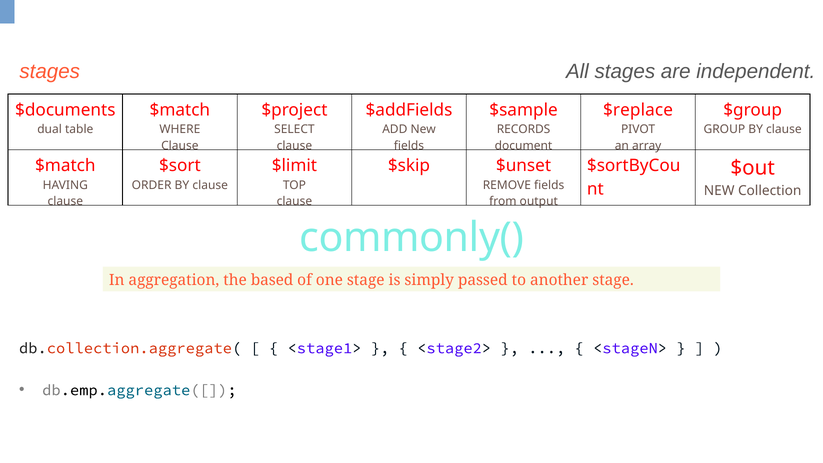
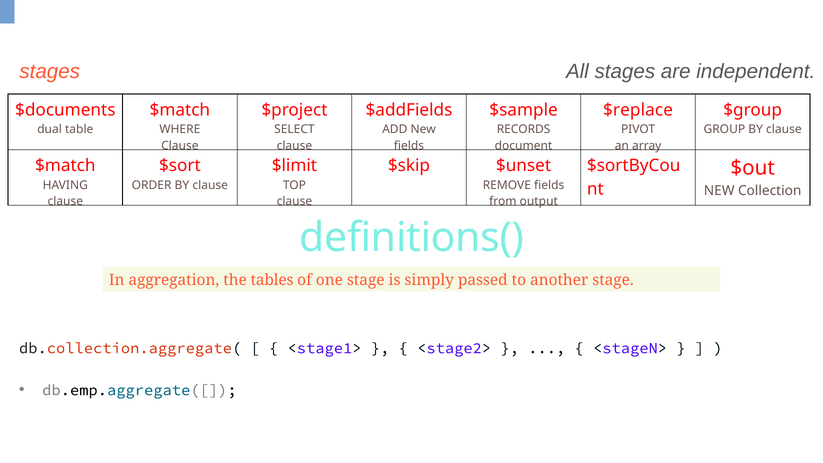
commonly(: commonly( -> definitions( (412, 238)
based: based -> tables (272, 280)
